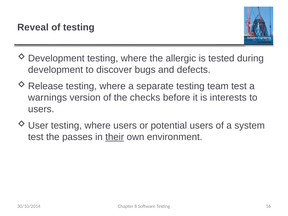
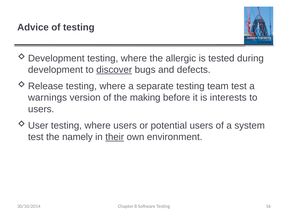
Reveal: Reveal -> Advice (33, 27)
discover underline: none -> present (114, 70)
checks: checks -> making (145, 98)
passes: passes -> namely (77, 137)
